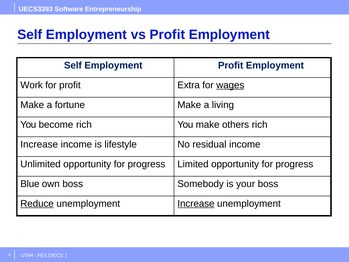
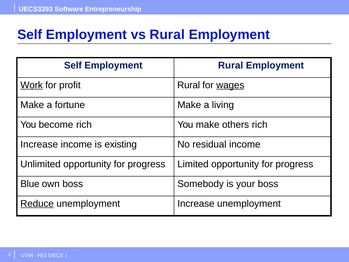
vs Profit: Profit -> Rural (167, 35)
Employment Profit: Profit -> Rural (231, 65)
Work underline: none -> present (32, 85)
profit Extra: Extra -> Rural (189, 85)
lifestyle: lifestyle -> existing (121, 144)
Increase underline: present -> none (196, 203)
